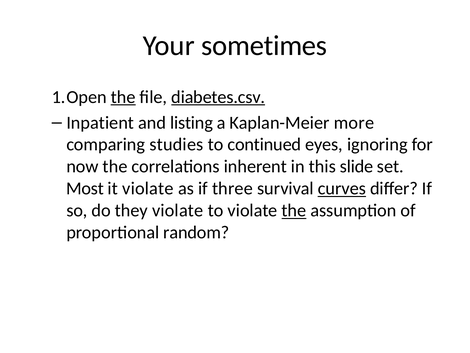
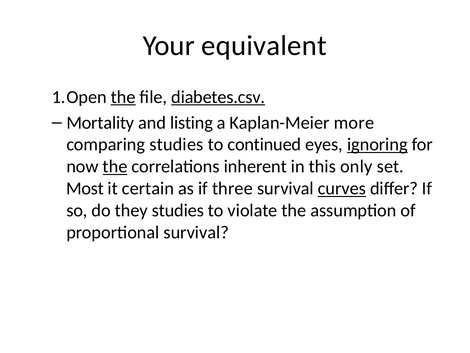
sometimes: sometimes -> equivalent (264, 45)
Inpatient: Inpatient -> Mortality (100, 122)
ignoring underline: none -> present (377, 144)
the underline: none -> present (115, 166)
slide: slide -> only (356, 166)
it violate: violate -> certain (148, 188)
they violate: violate -> studies (178, 210)
the underline: present -> none (294, 210)
proportional random: random -> survival (196, 232)
